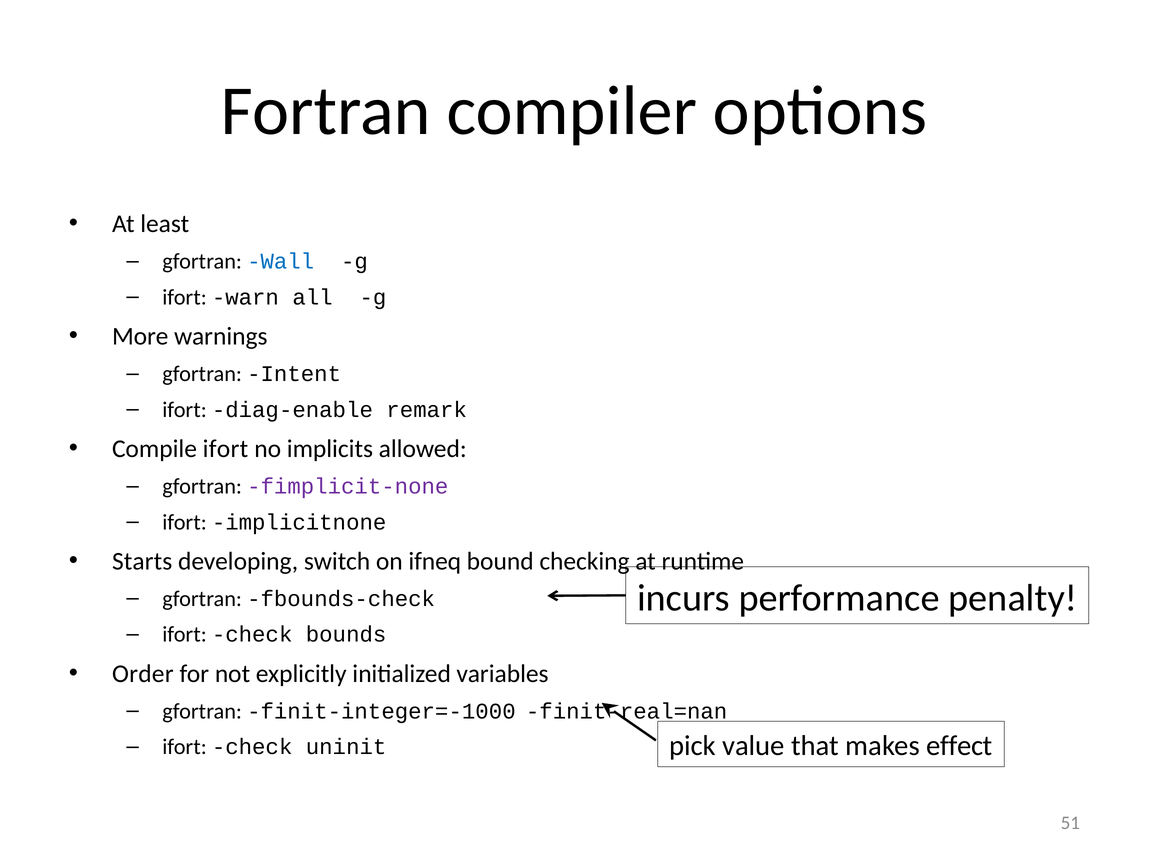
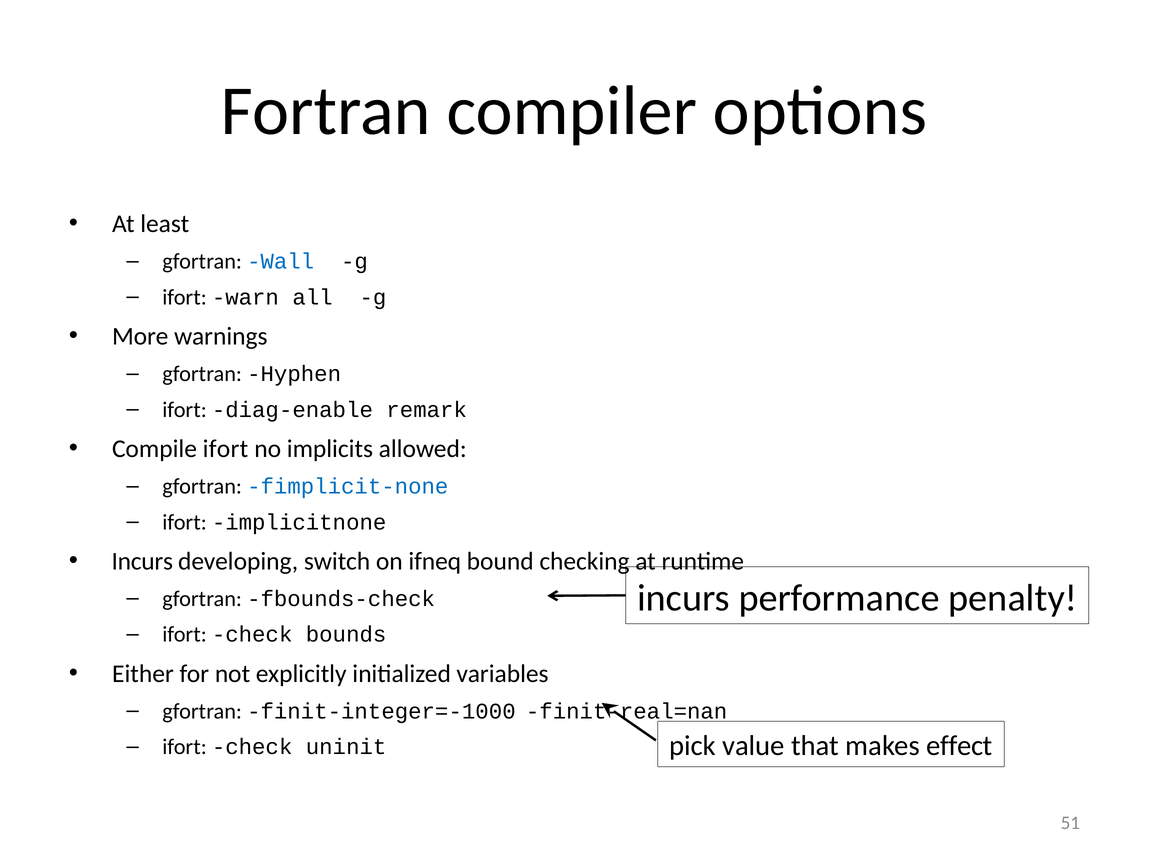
Intent: Intent -> Hyphen (294, 374)
fimplicit-none colour: purple -> blue (348, 486)
Starts: Starts -> Incurs (142, 561)
Order: Order -> Either (143, 674)
